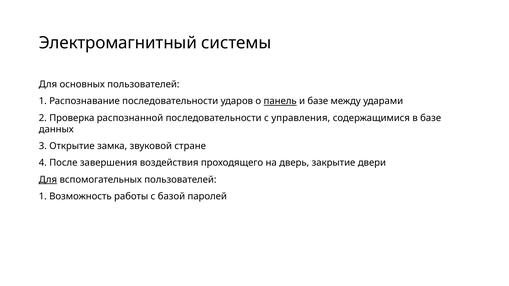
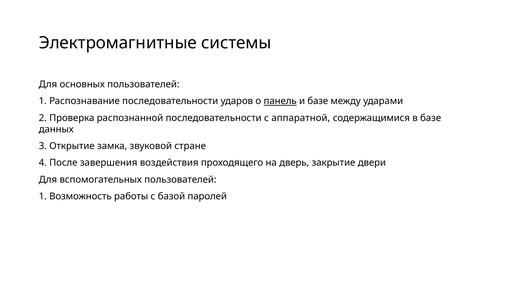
Электромагнитный: Электромагнитный -> Электромагнитные (118, 43)
управления: управления -> аппаратной (301, 118)
Для underline: present -> none (48, 180)
